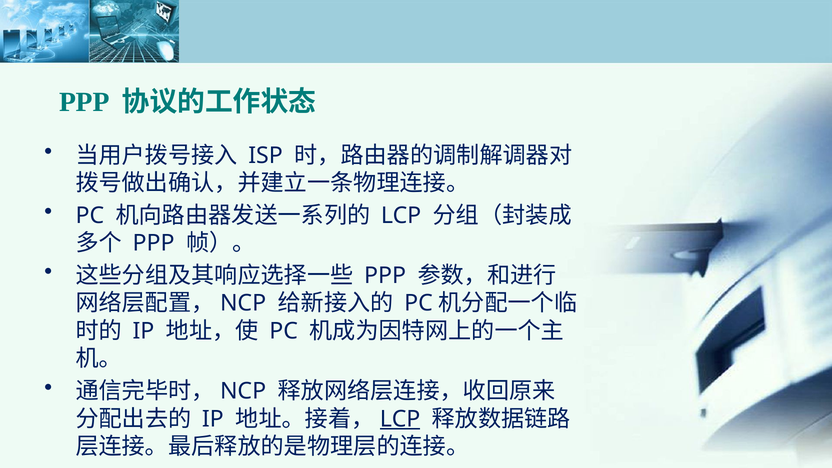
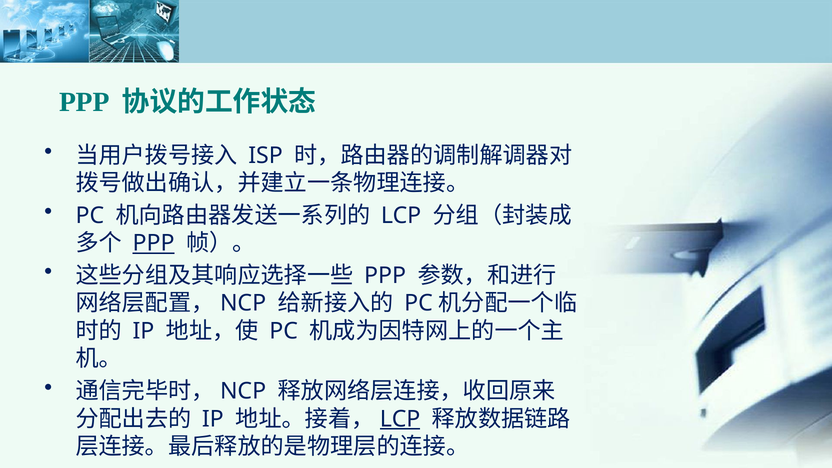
PPP underline: none -> present (154, 243)
